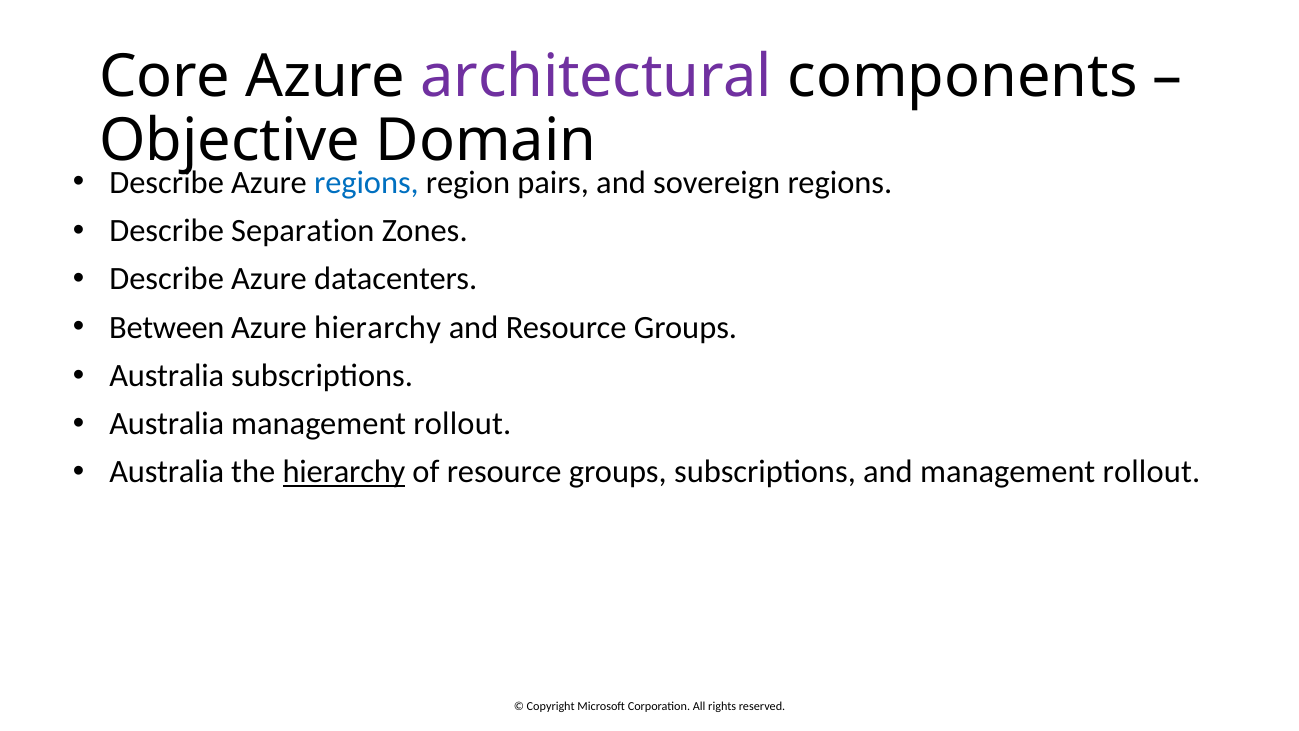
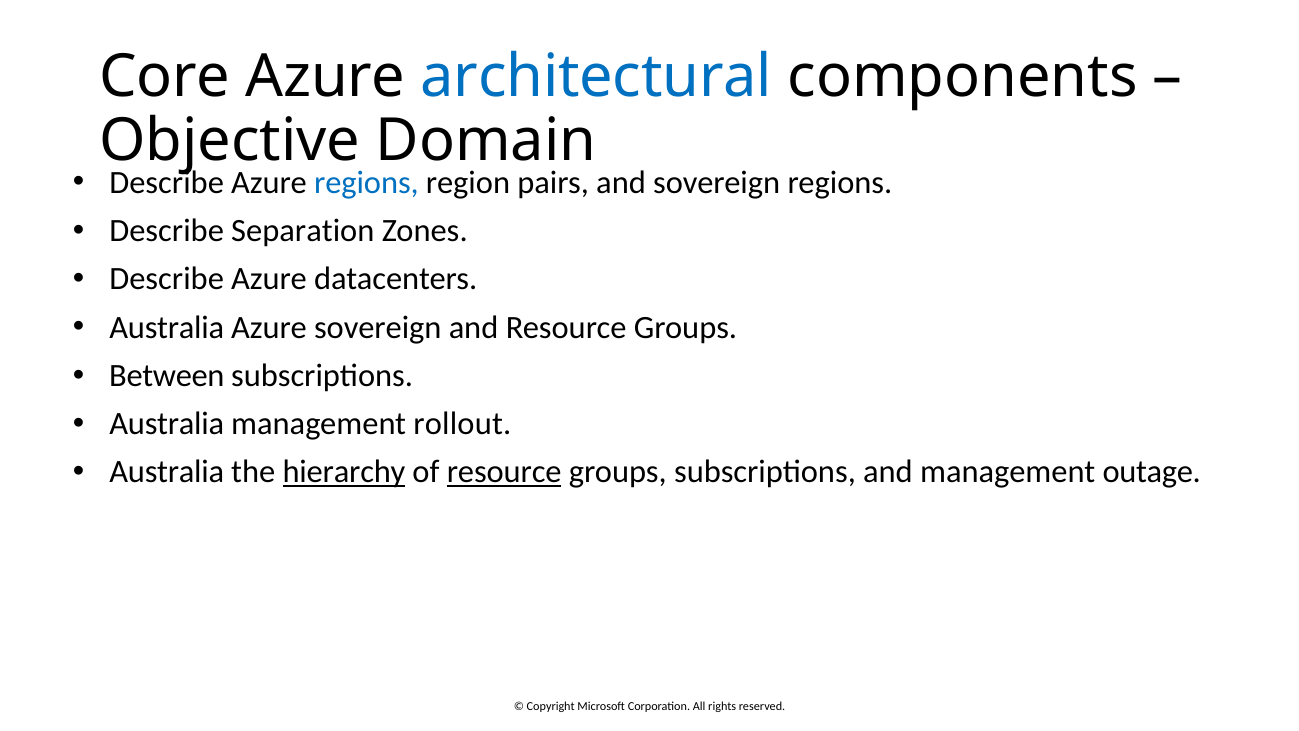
architectural colour: purple -> blue (596, 77)
Between: Between -> Australia (167, 327)
Azure hierarchy: hierarchy -> sovereign (378, 327)
Australia: Australia -> Between (167, 375)
resource underline: none -> present (504, 472)
and management rollout: rollout -> outage (1152, 472)
